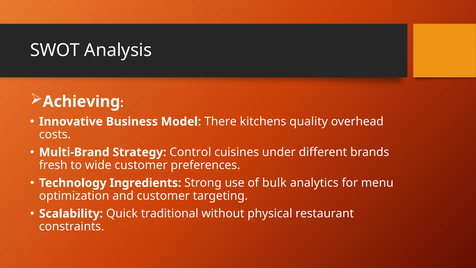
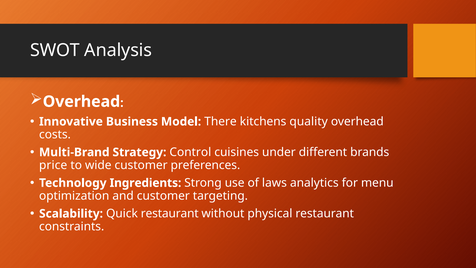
Achieving: Achieving -> Overhead (81, 101)
fresh: fresh -> price (53, 165)
bulk: bulk -> laws (274, 183)
Quick traditional: traditional -> restaurant (170, 213)
